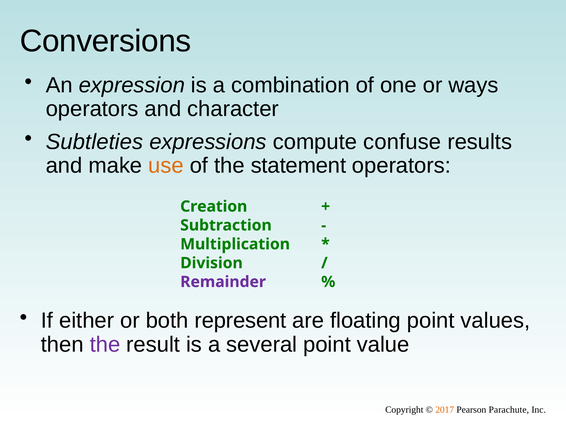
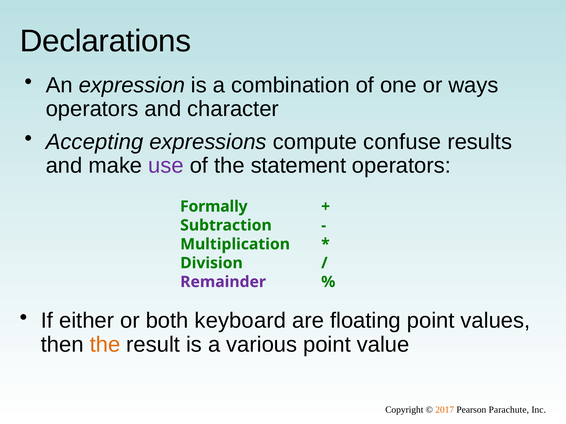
Conversions: Conversions -> Declarations (105, 41)
Subtleties: Subtleties -> Accepting (95, 142)
use colour: orange -> purple (166, 166)
Creation: Creation -> Formally (214, 207)
represent: represent -> keyboard (240, 321)
the colour: purple -> orange (105, 345)
several: several -> various (262, 345)
